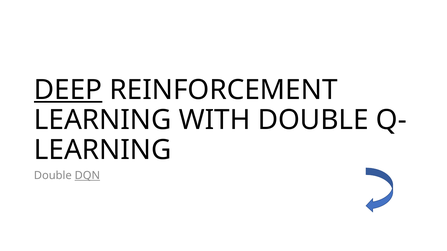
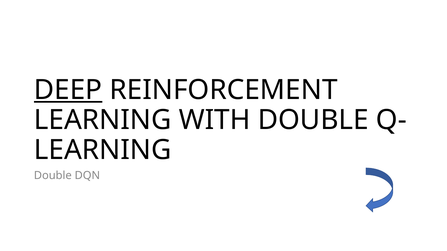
DQN underline: present -> none (87, 176)
